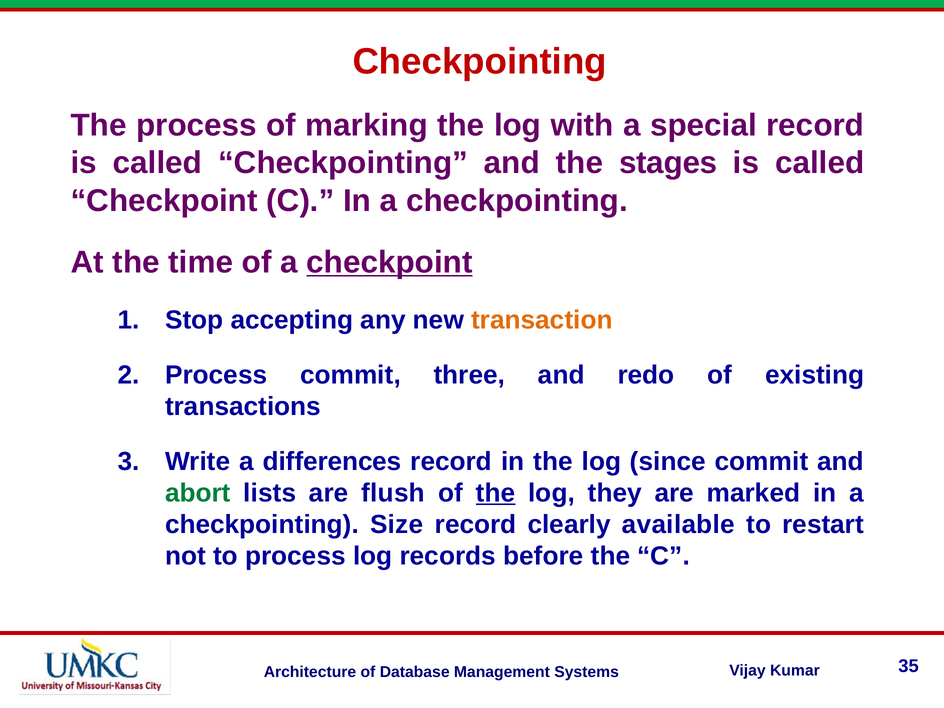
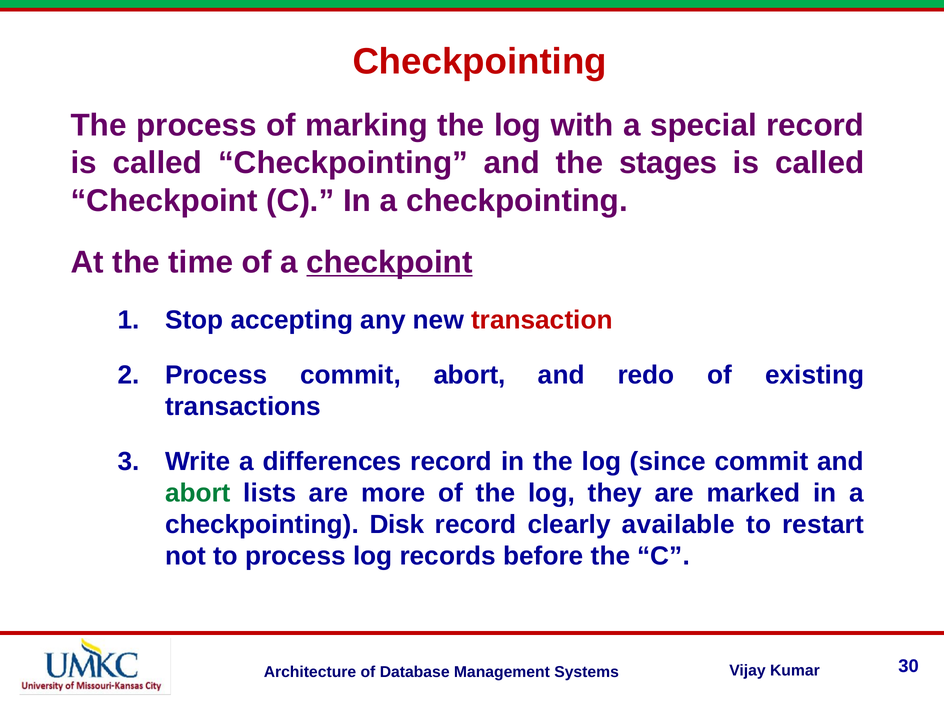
transaction colour: orange -> red (542, 320)
commit three: three -> abort (469, 375)
flush: flush -> more (393, 493)
the underline: present -> none (496, 493)
Size: Size -> Disk (397, 525)
35: 35 -> 30 (909, 666)
